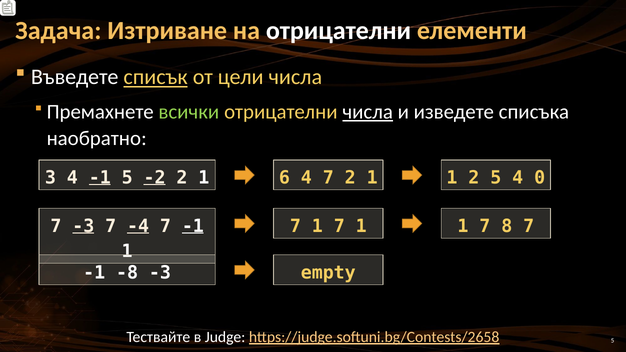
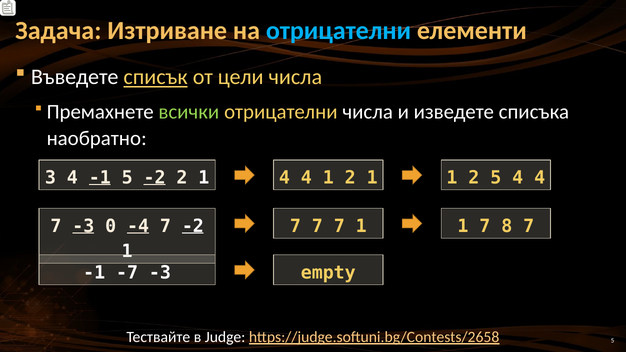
отрицателни colour: white -> light blue (338, 30)
числа underline: present -> none (368, 112)
1 6: 6 -> 4 (284, 178)
7: 7 -> 1 (328, 178)
5 4 0: 0 -> 4 (540, 178)
-3 7: 7 -> 0 (111, 226)
7 -1: -1 -> -2 (193, 226)
1: 1 -> 7 (317, 226)
-8: -8 -> -7 (127, 273)
